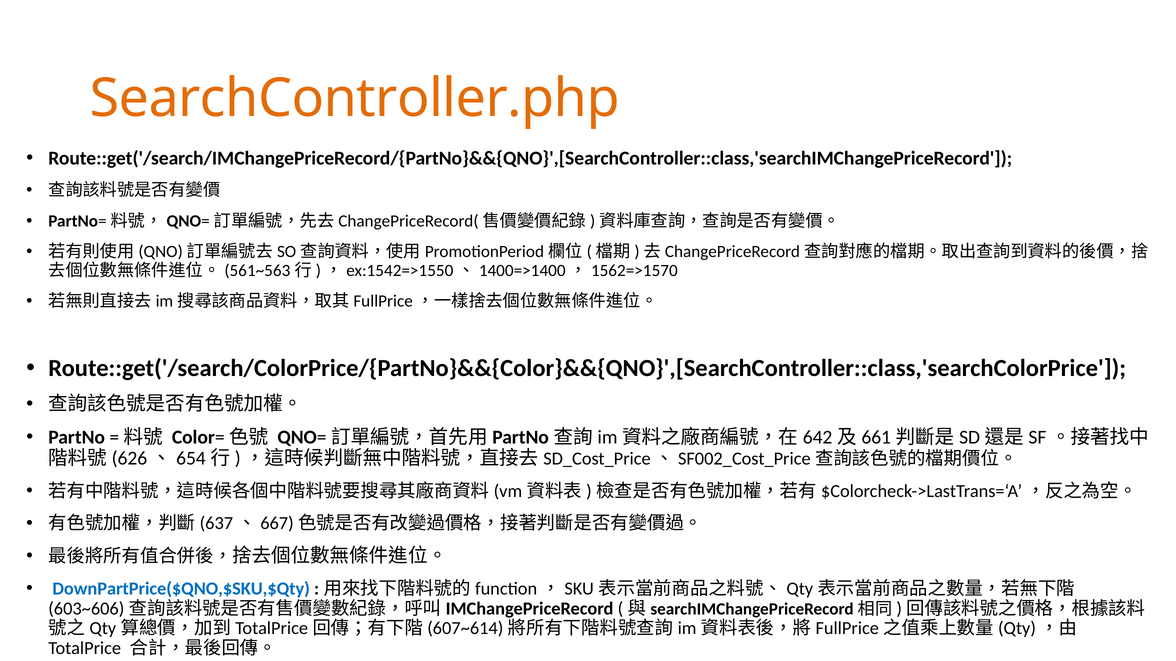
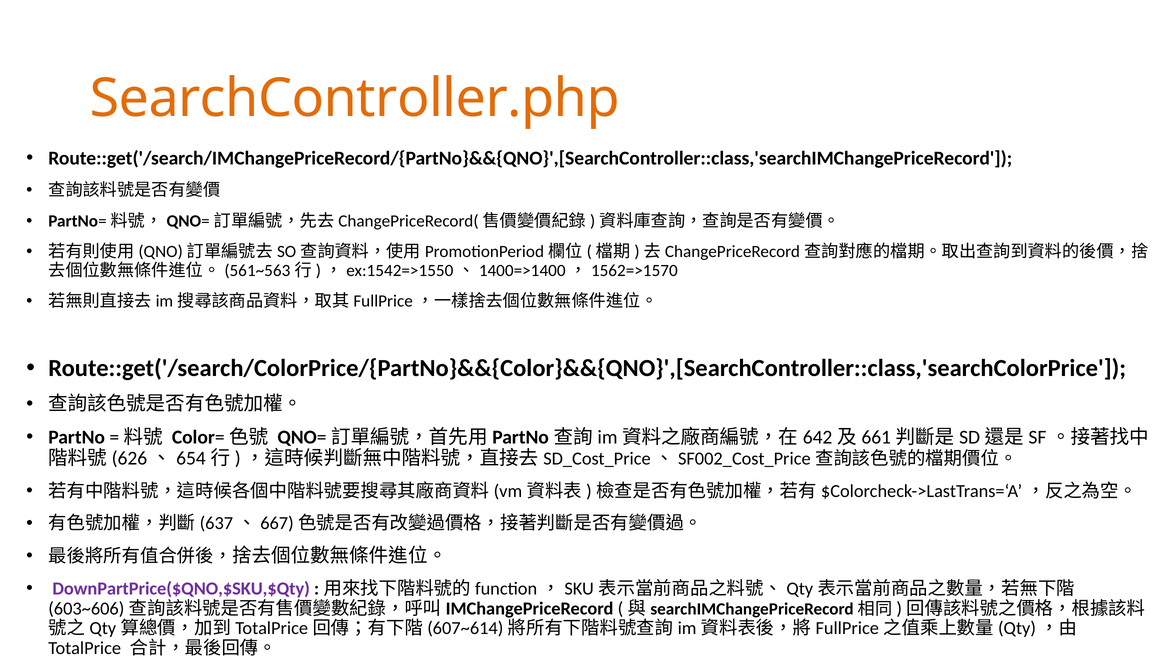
DownPartPrice($QNO,$SKU,$Qty colour: blue -> purple (181, 589)
